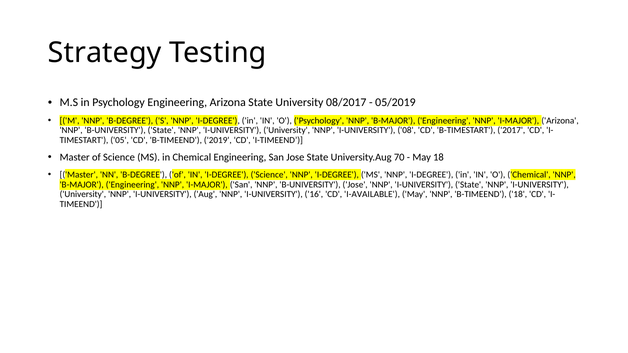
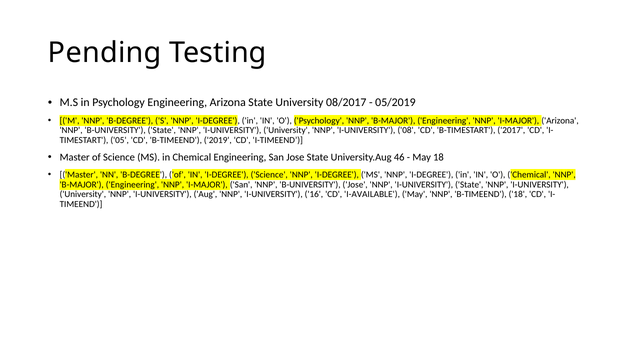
Strategy: Strategy -> Pending (105, 53)
70: 70 -> 46 (399, 158)
